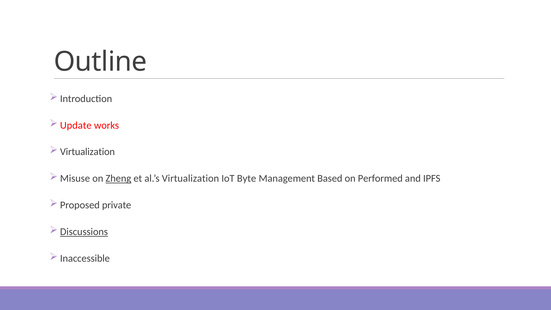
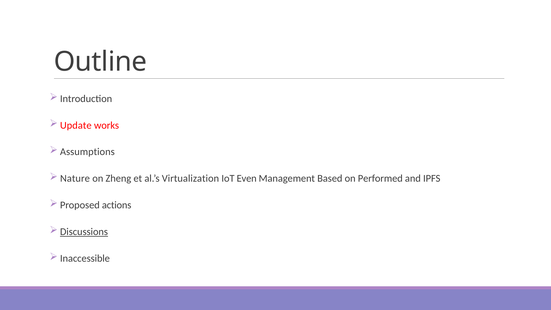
Virtualization: Virtualization -> Assumptions (87, 152)
Misuse: Misuse -> Nature (75, 179)
Zheng underline: present -> none (118, 179)
Byte: Byte -> Even (247, 179)
private: private -> actions (117, 205)
